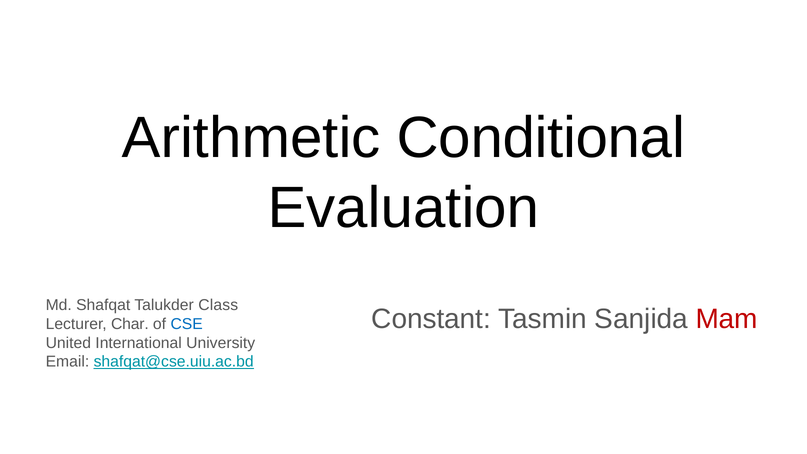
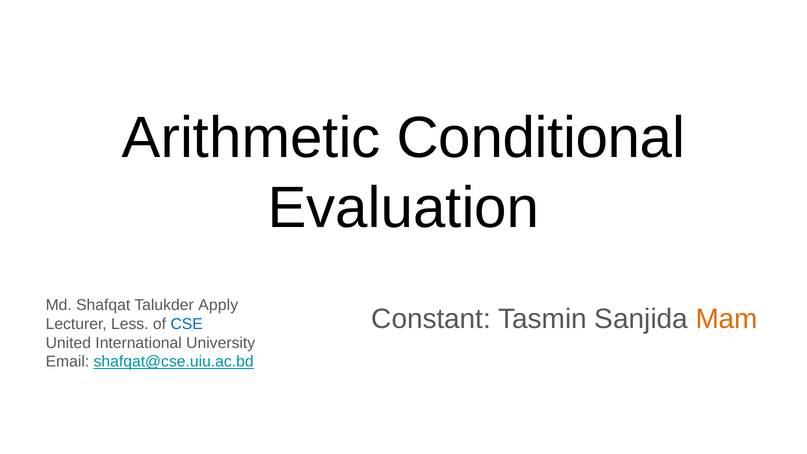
Class: Class -> Apply (218, 305)
Mam colour: red -> orange (727, 319)
Char: Char -> Less (130, 324)
